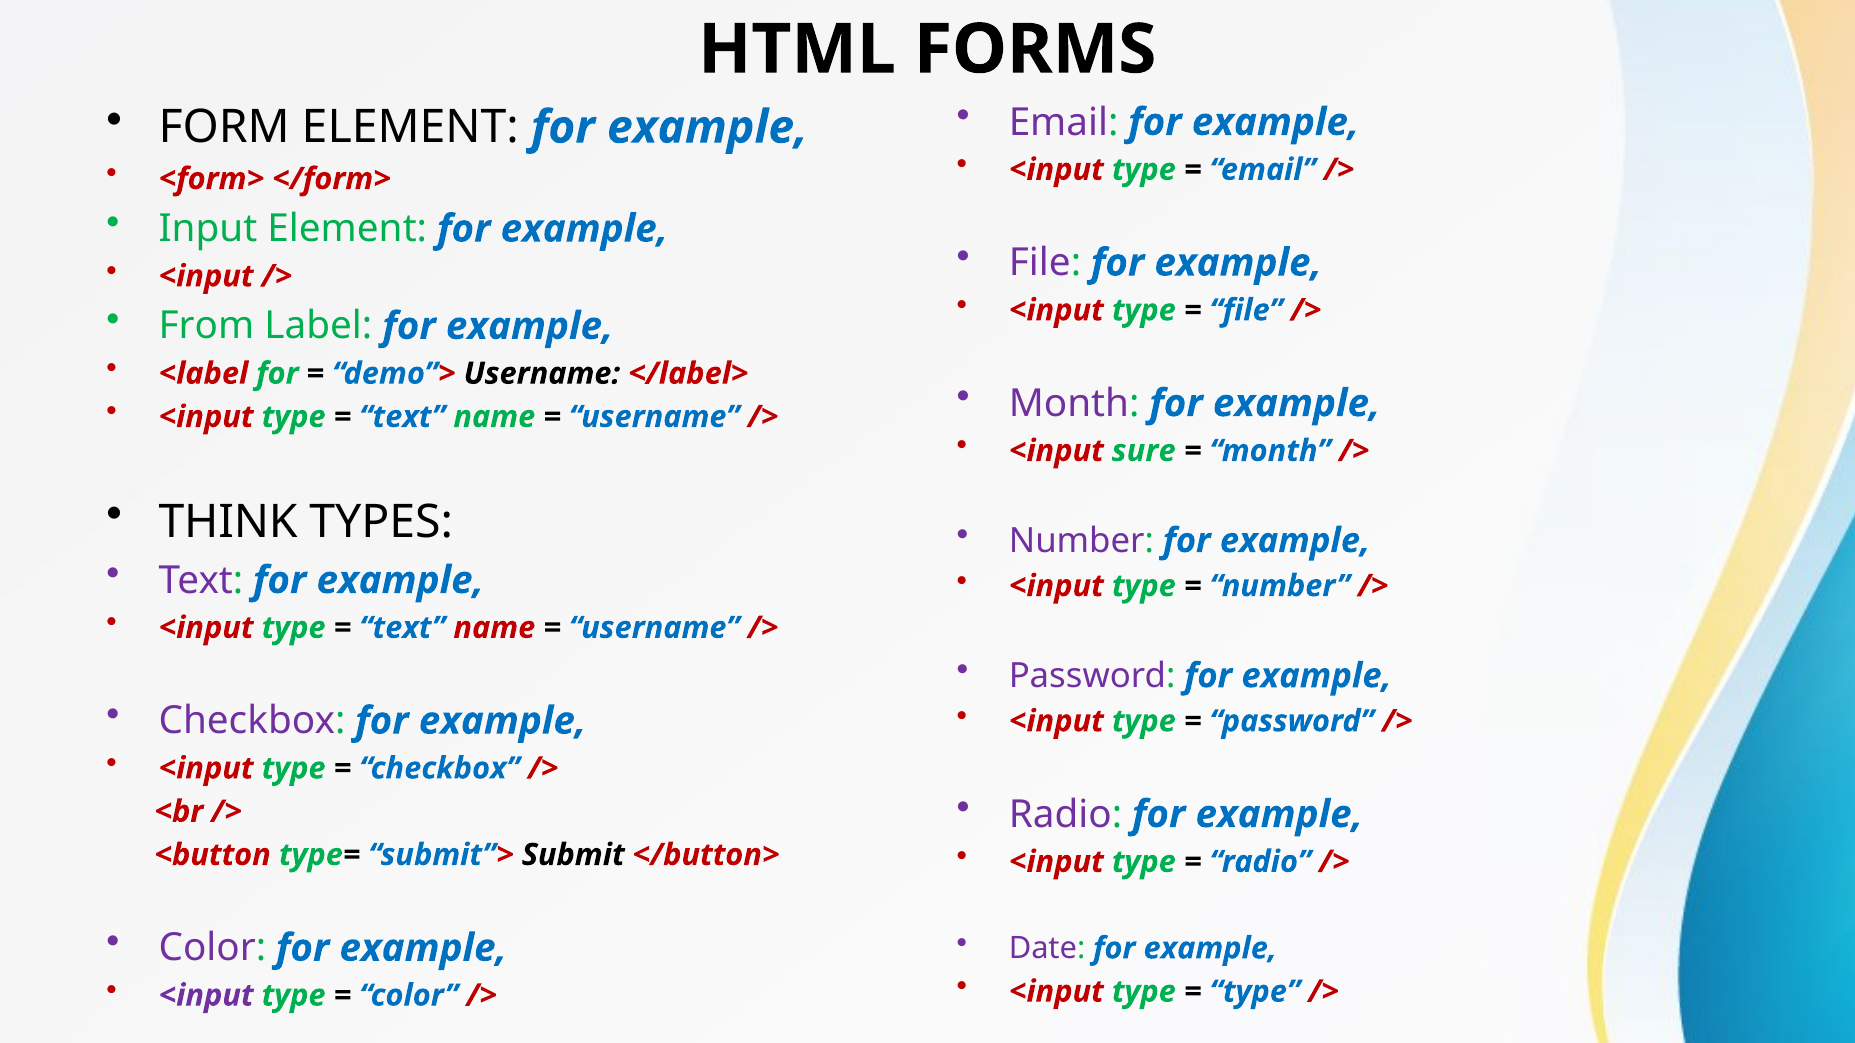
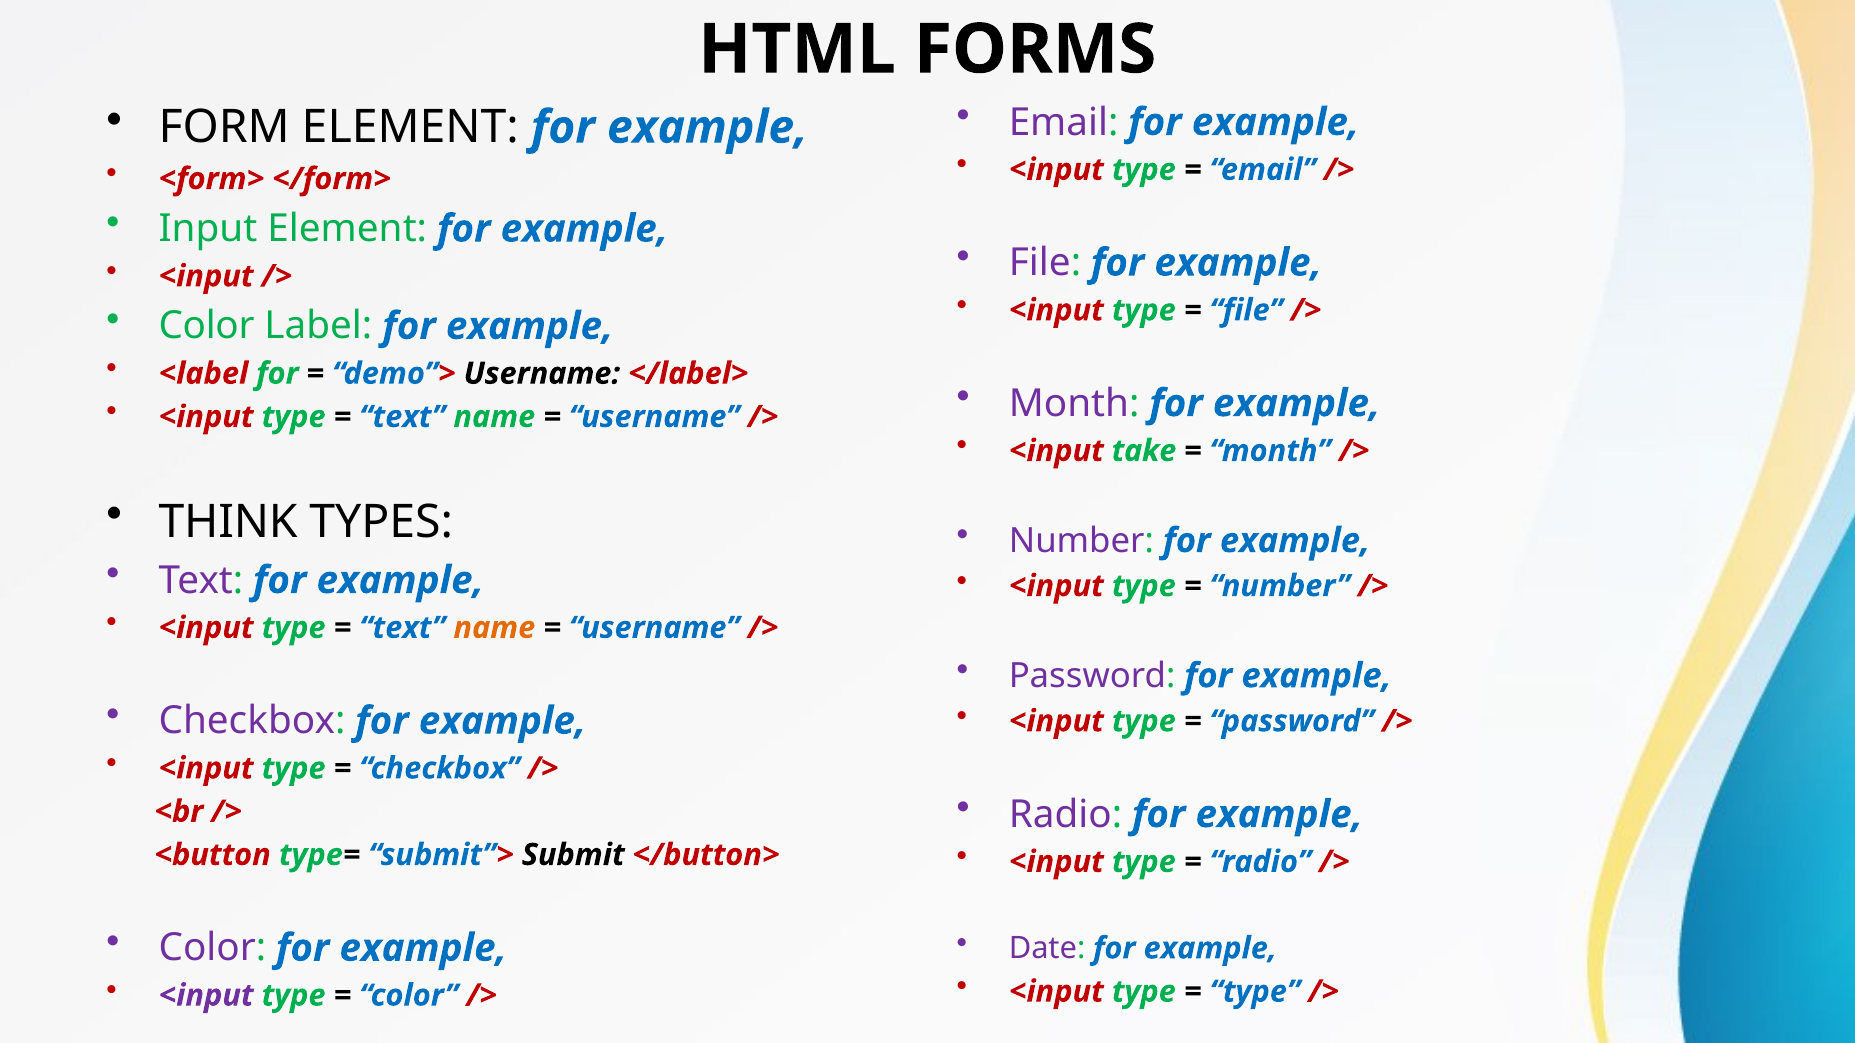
From: From -> Color (207, 326)
sure: sure -> take (1144, 451)
name colour: red -> orange (494, 628)
